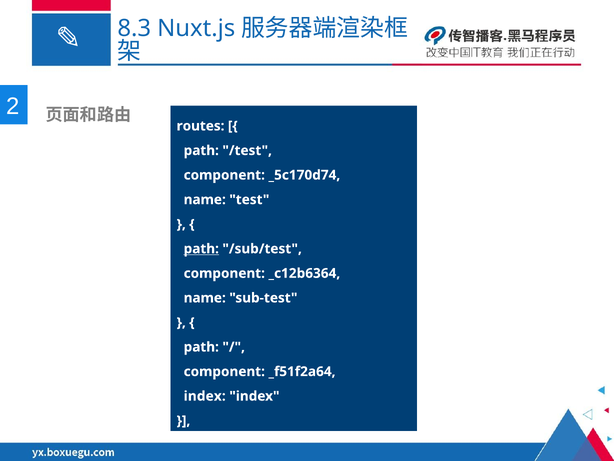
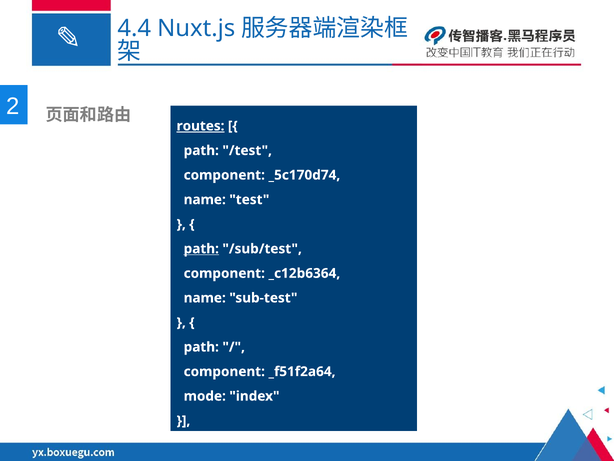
8.3: 8.3 -> 4.4 (134, 28)
routes underline: none -> present (201, 126)
index: index -> mode (205, 396)
